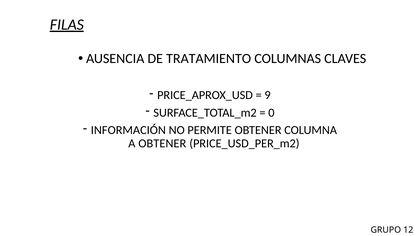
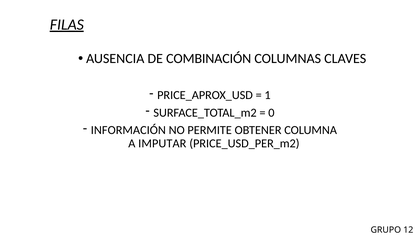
TRATAMIENTO: TRATAMIENTO -> COMBINACIÓN (209, 59)
9: 9 -> 1 (268, 95)
A OBTENER: OBTENER -> IMPUTAR (162, 144)
